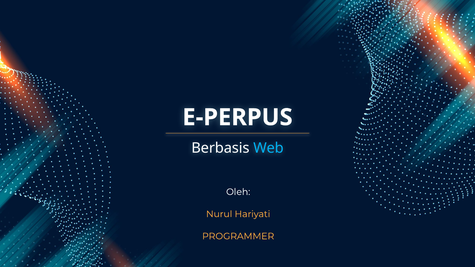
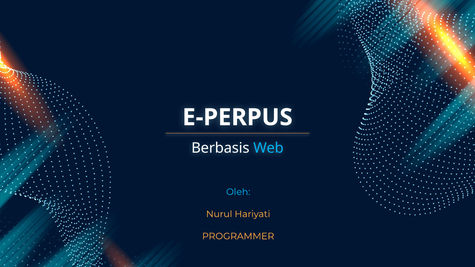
Oleh colour: white -> light blue (238, 192)
